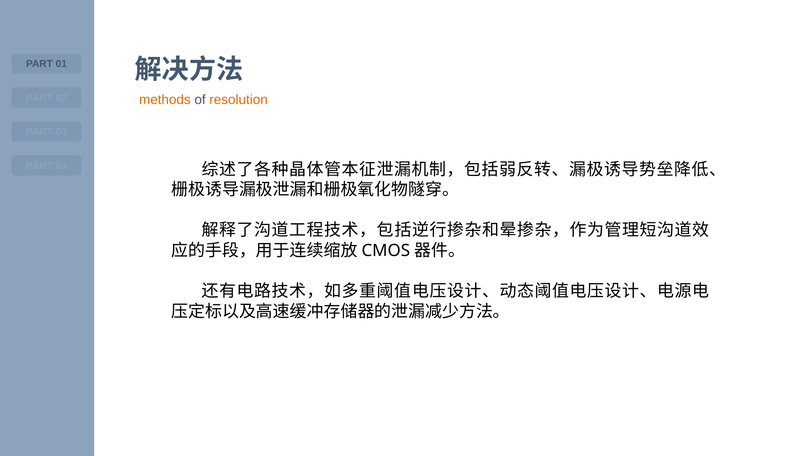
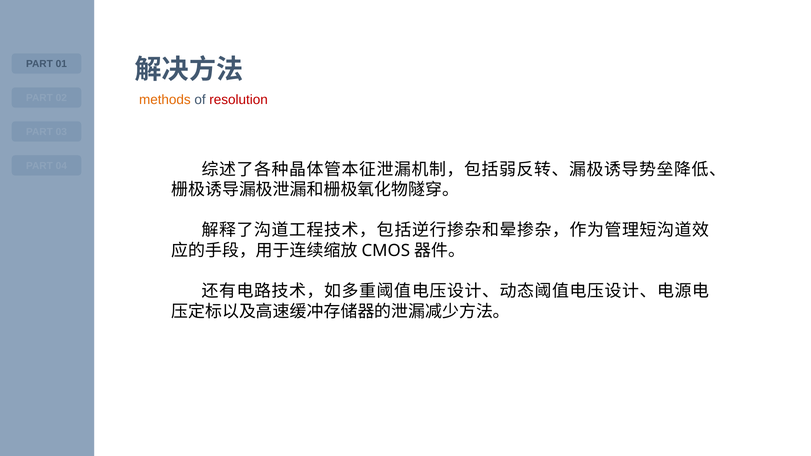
resolution colour: orange -> red (239, 100)
